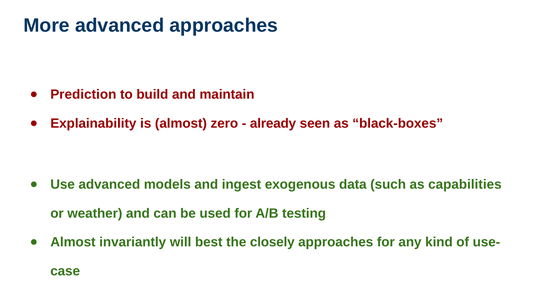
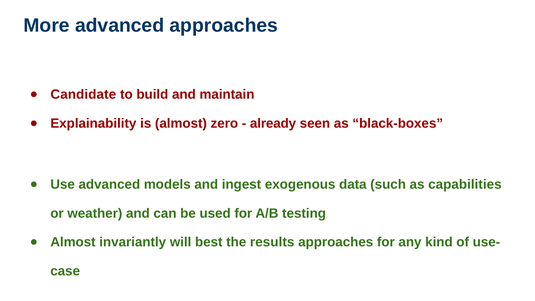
Prediction: Prediction -> Candidate (83, 95)
closely: closely -> results (272, 242)
